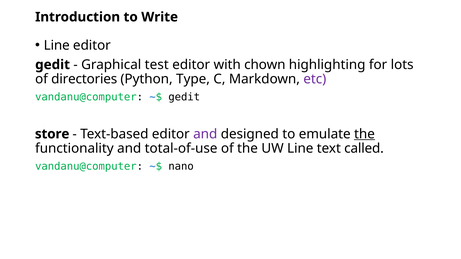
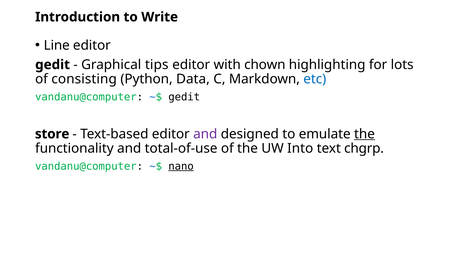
test: test -> tips (157, 65)
directories: directories -> consisting (84, 79)
Type: Type -> Data (193, 79)
etc colour: purple -> blue (315, 79)
UW Line: Line -> Into (300, 149)
called: called -> chgrp (364, 149)
nano underline: none -> present (181, 166)
